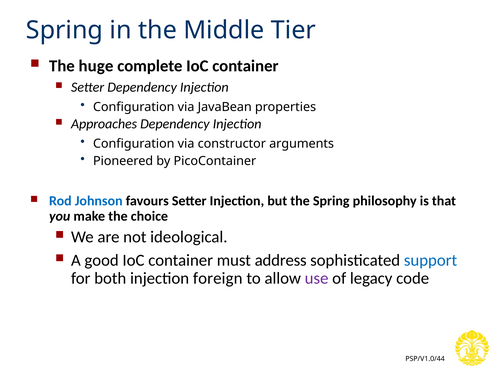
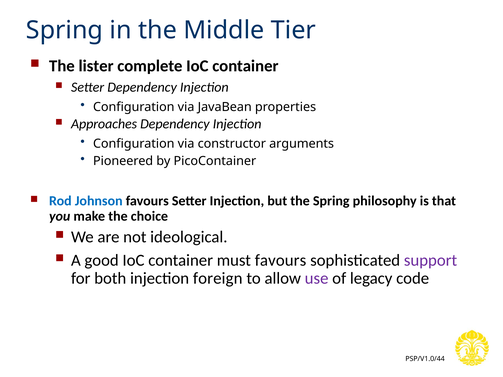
huge: huge -> lister (96, 66)
must address: address -> favours (281, 260)
support colour: blue -> purple (431, 260)
